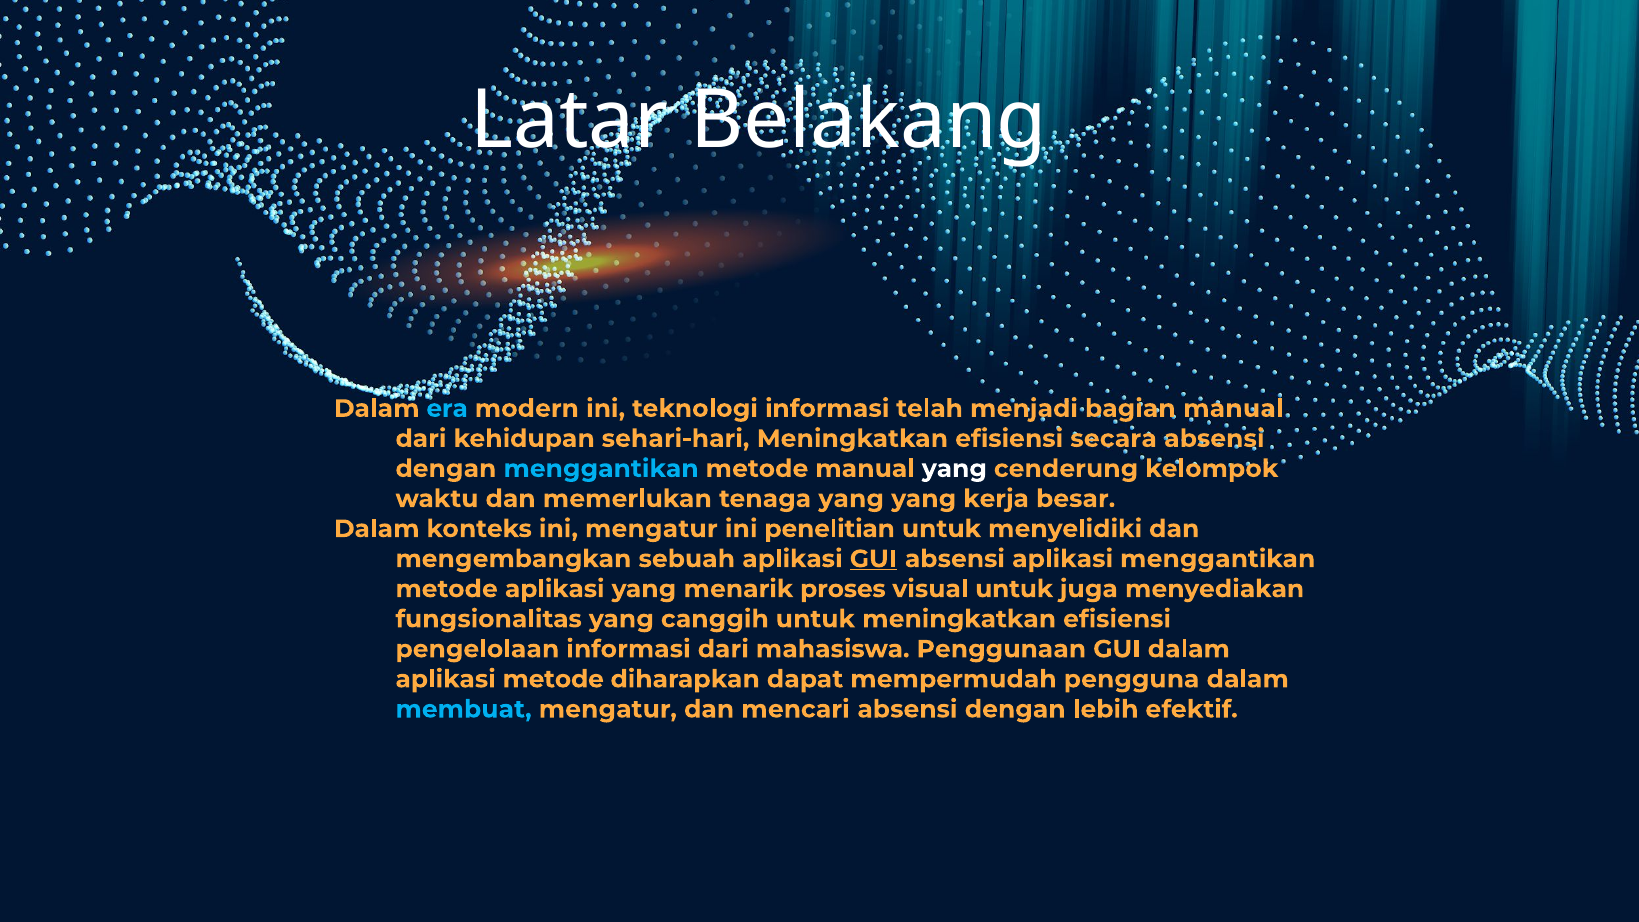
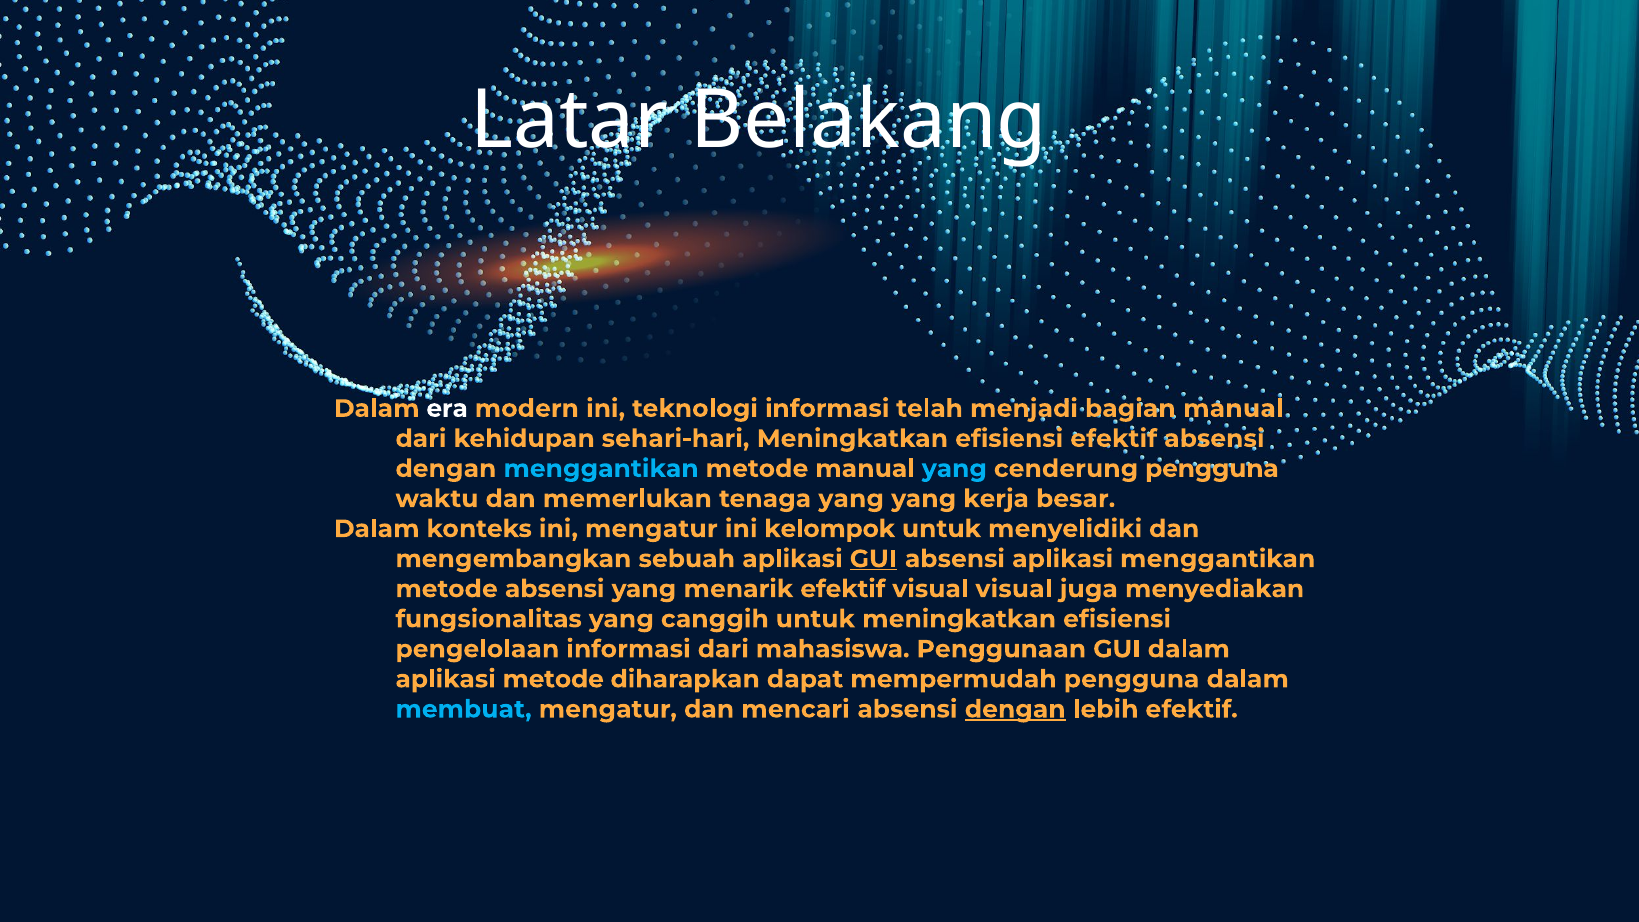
era colour: light blue -> white (447, 409)
efisiensi secara: secara -> efektif (1114, 439)
yang colour: white -> light blue (954, 469)
cenderung kelompok: kelompok -> pengguna (1212, 469)
penelitian: penelitian -> kelompok (830, 529)
metode aplikasi: aplikasi -> absensi (555, 589)
menarik proses: proses -> efektif (843, 589)
visual untuk: untuk -> visual (1014, 589)
dengan underline: none -> present (1015, 709)
